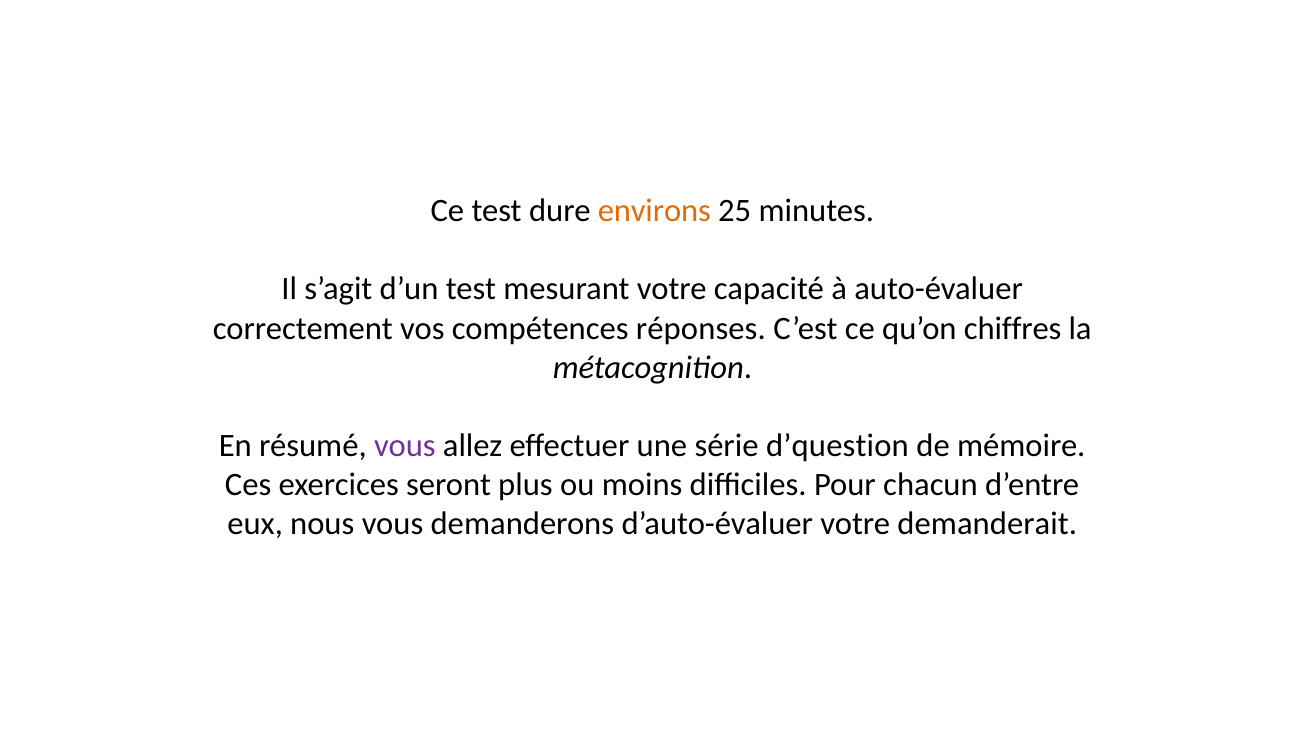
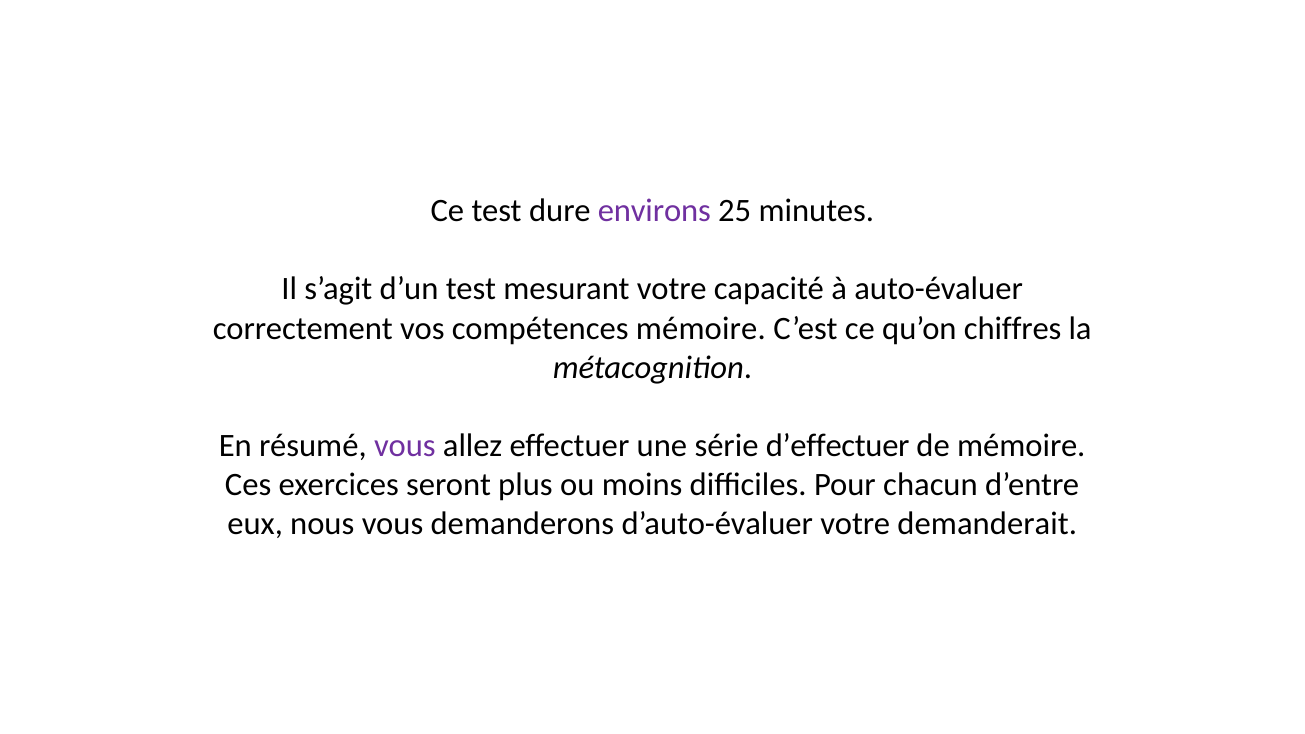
environs colour: orange -> purple (654, 211)
compétences réponses: réponses -> mémoire (701, 328)
d’question: d’question -> d’effectuer (838, 446)
